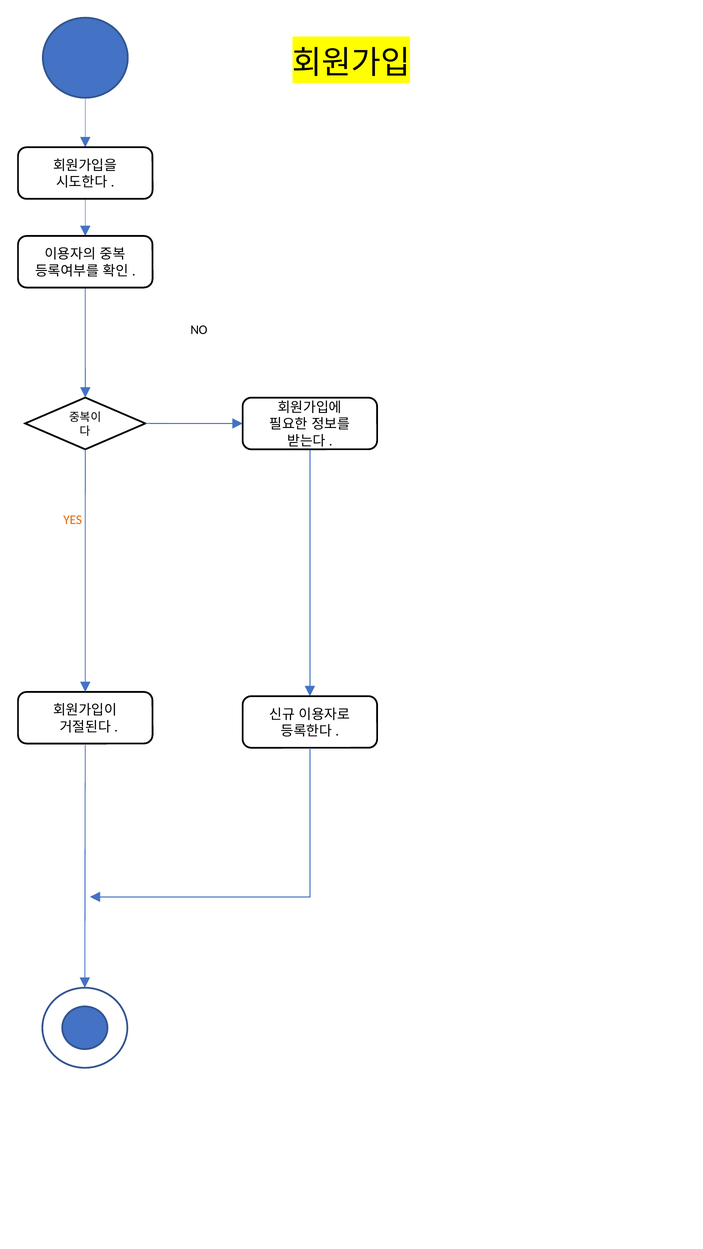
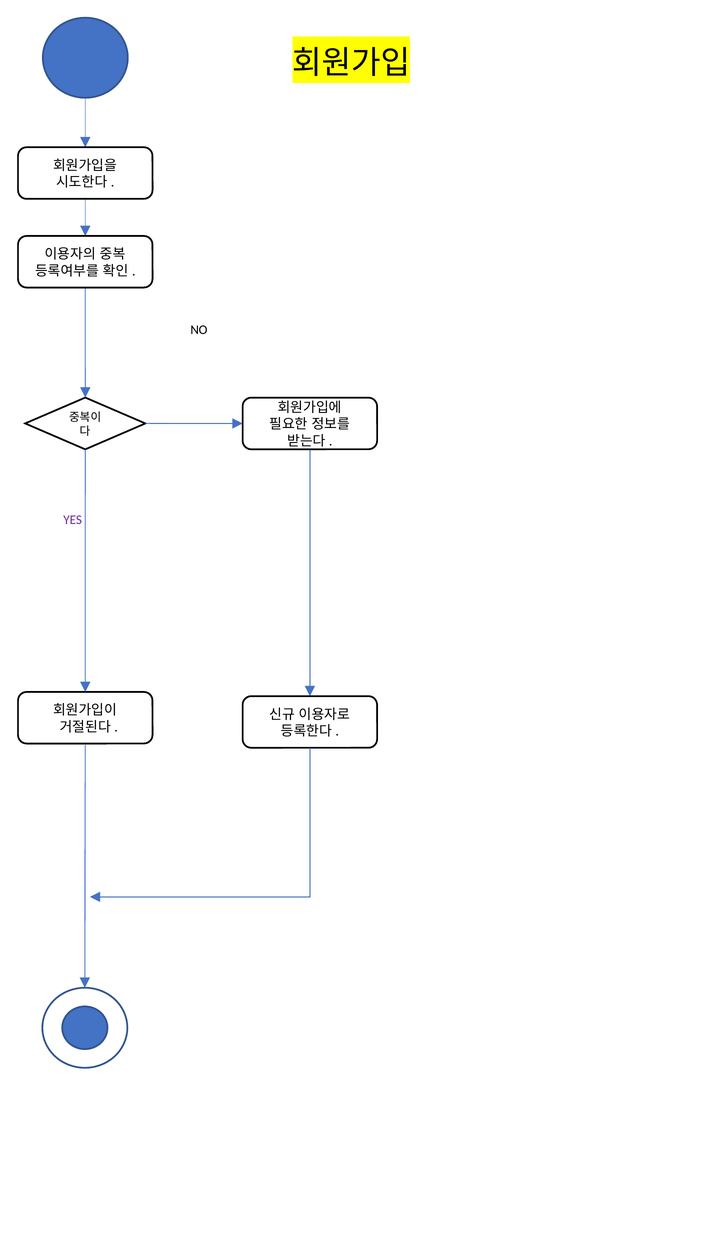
YES colour: orange -> purple (73, 520)
